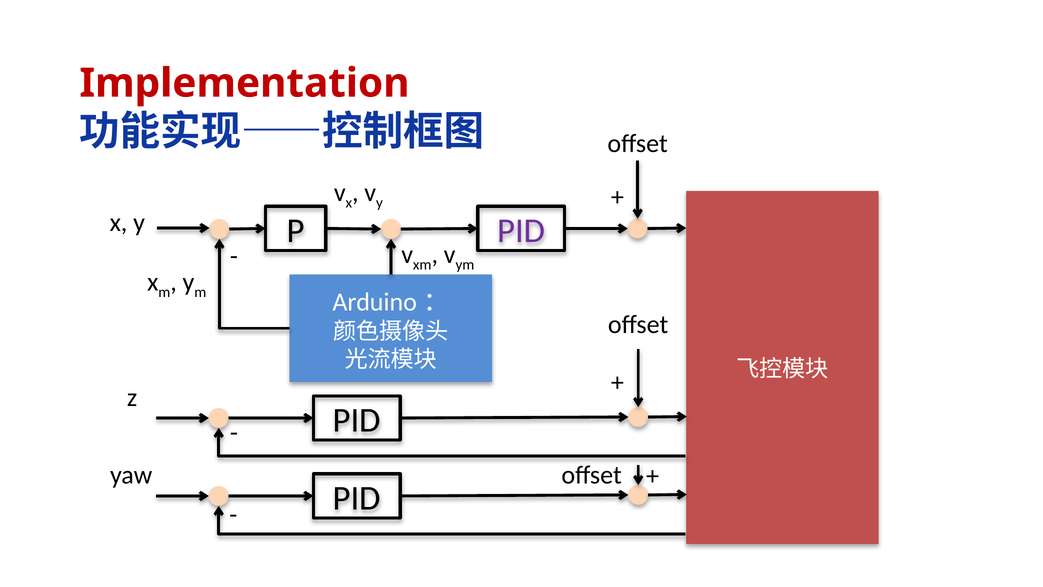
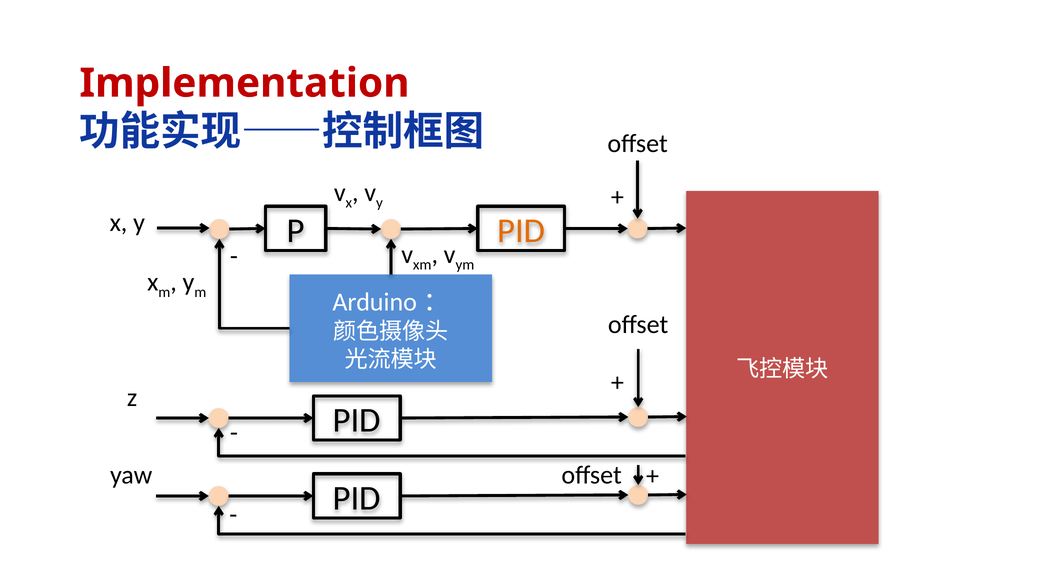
PID colour: purple -> orange (521, 231)
